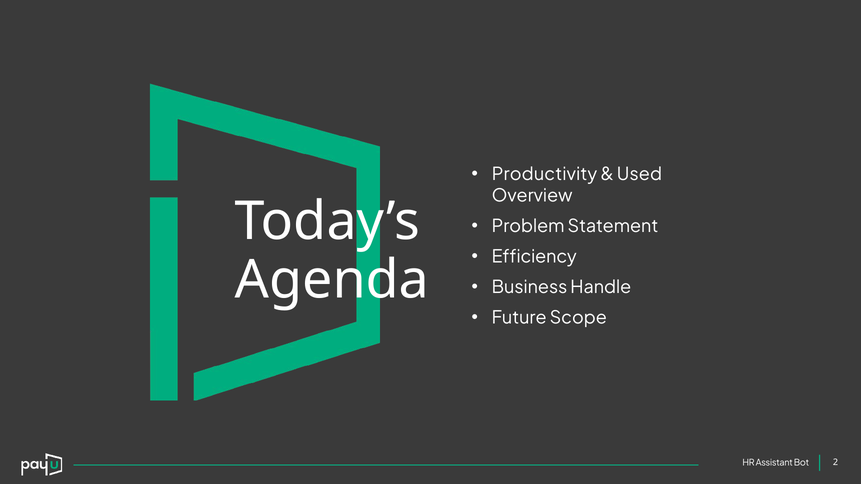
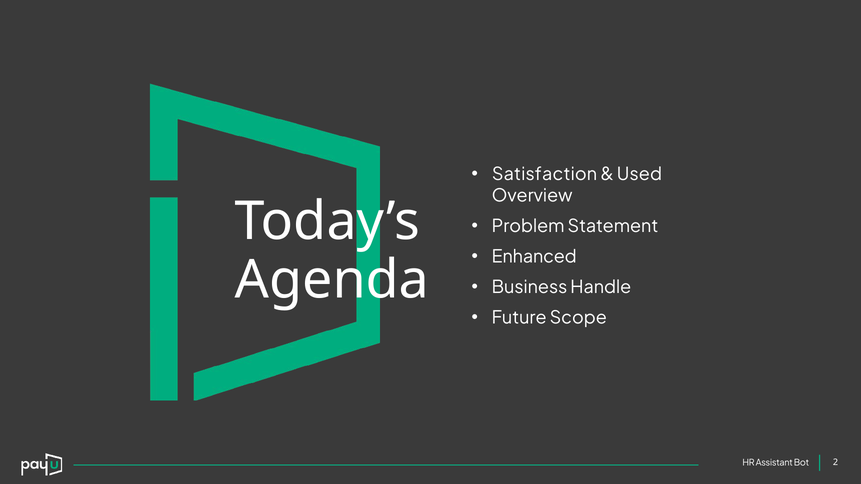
Productivity: Productivity -> Satisfaction (545, 174)
Efficiency: Efficiency -> Enhanced (534, 257)
